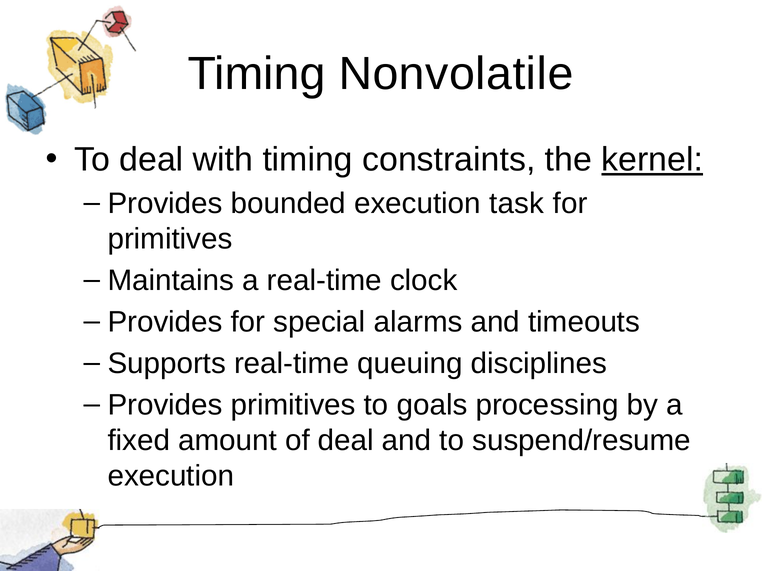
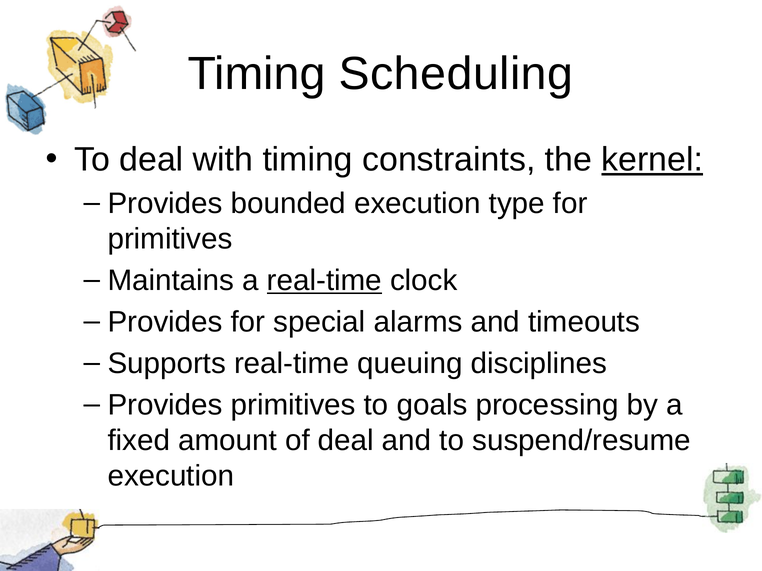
Nonvolatile: Nonvolatile -> Scheduling (456, 74)
task: task -> type (517, 204)
real-time underline: none -> present (324, 281)
